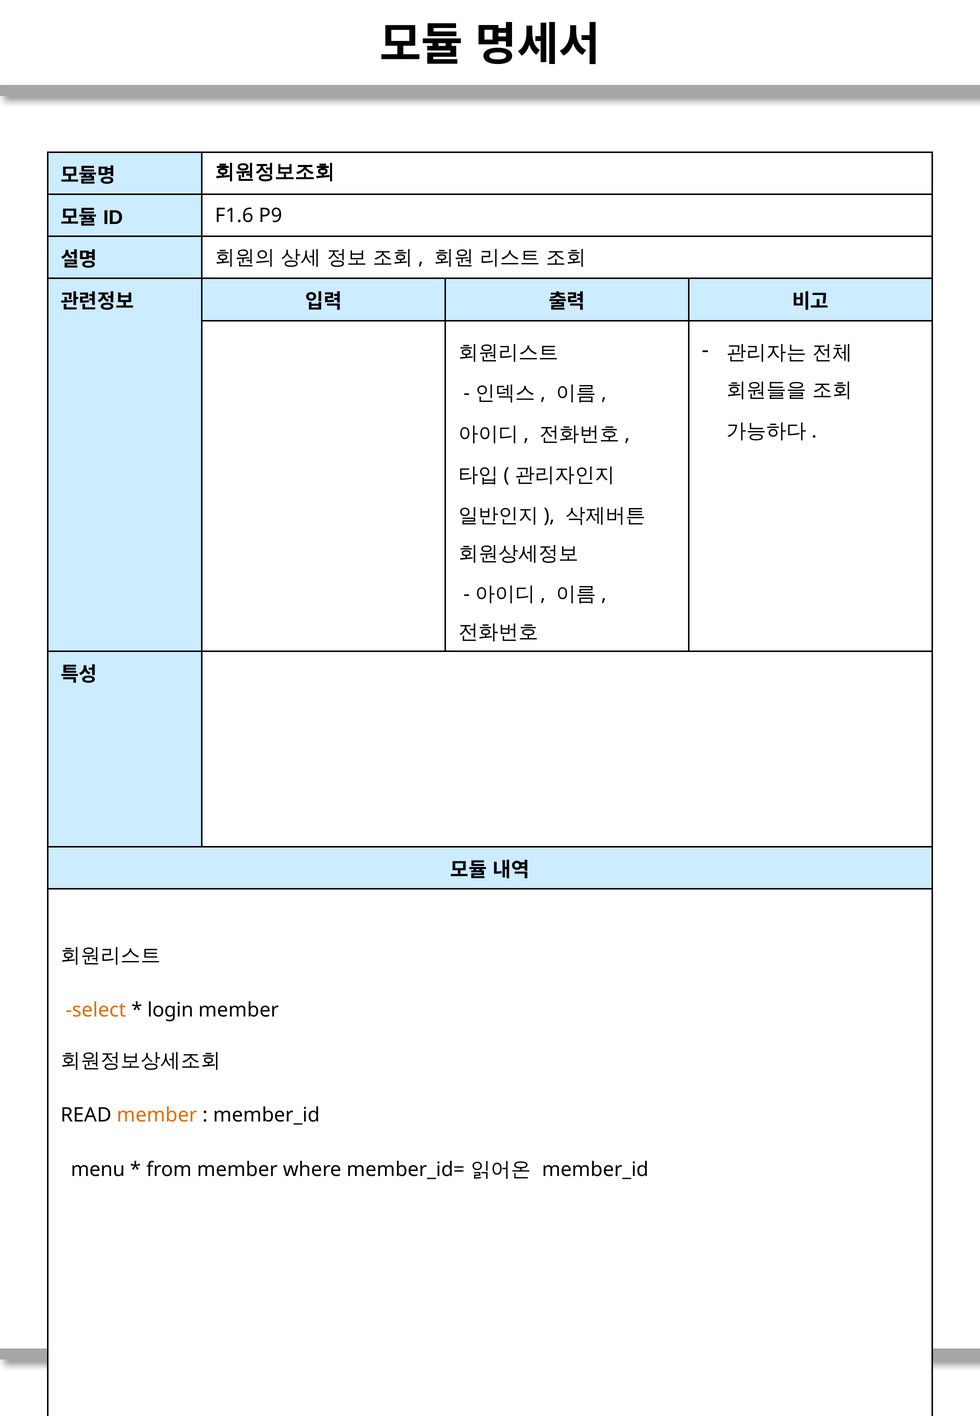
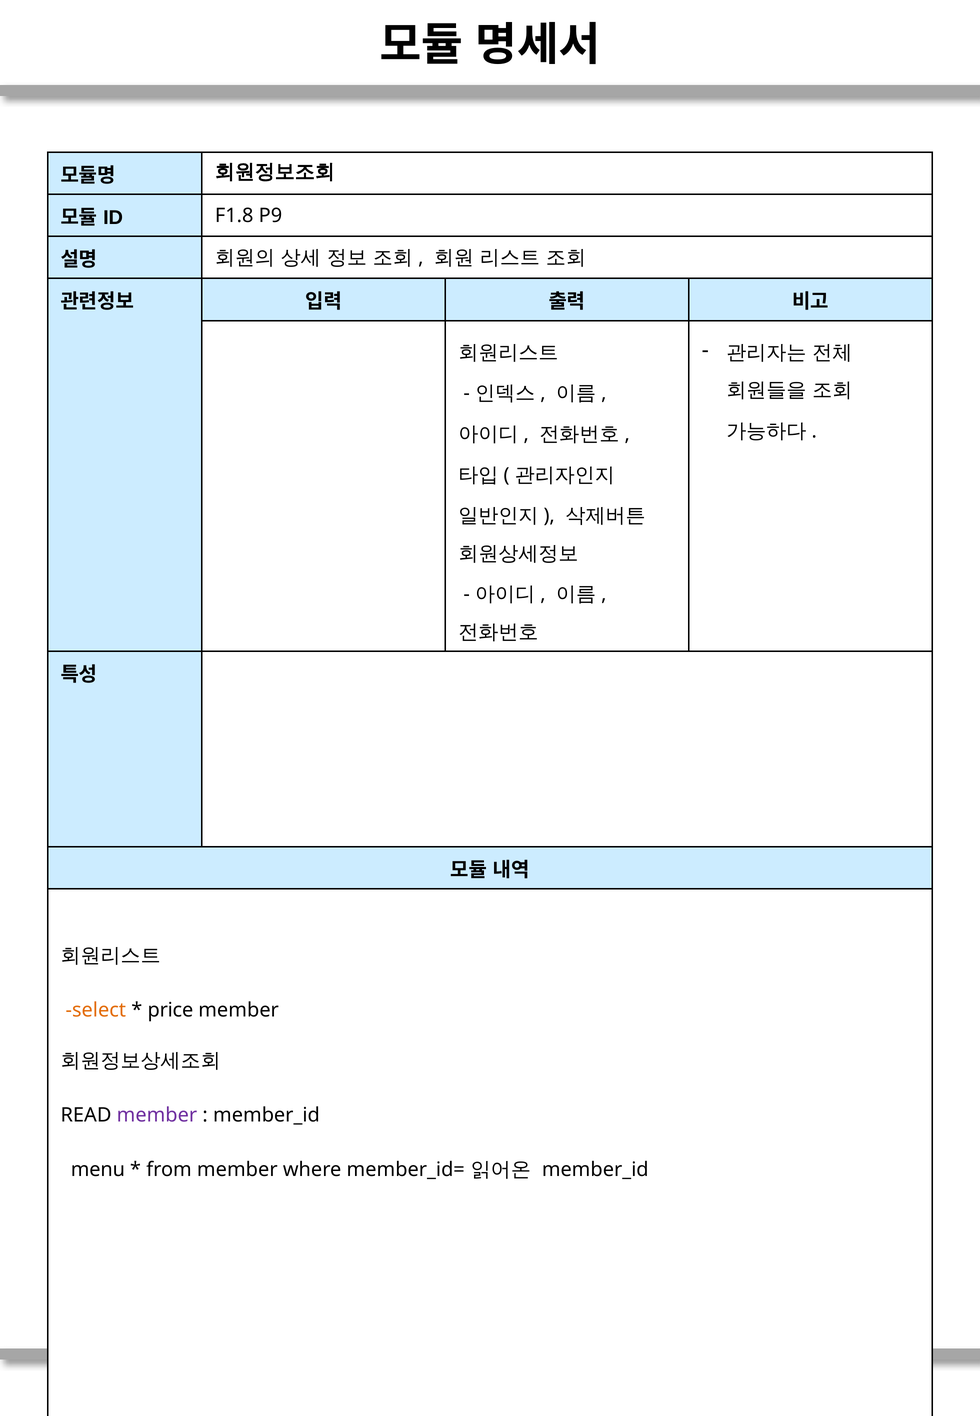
F1.6: F1.6 -> F1.8 (234, 215)
login: login -> price (170, 1010)
member colour: orange -> purple (157, 1115)
